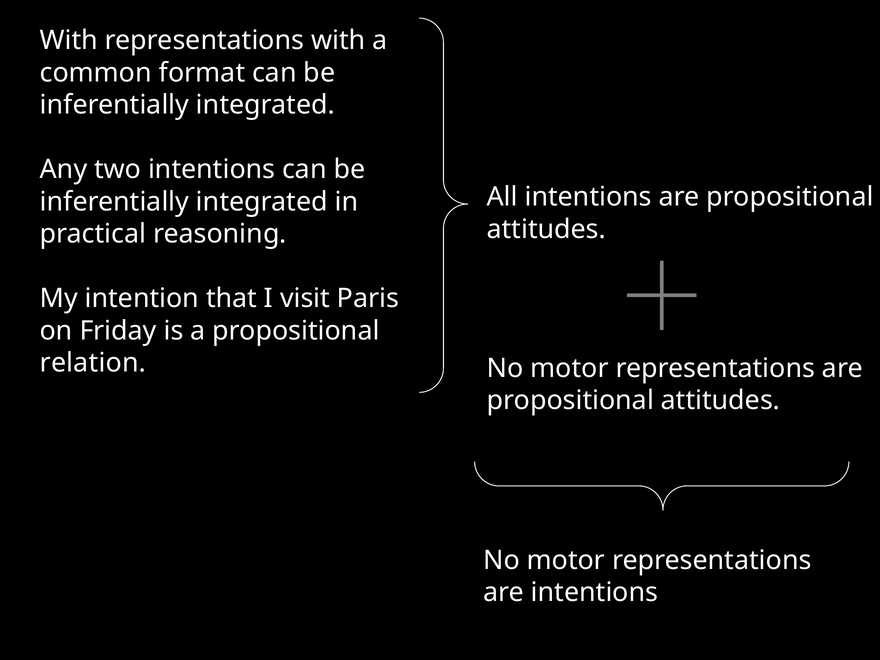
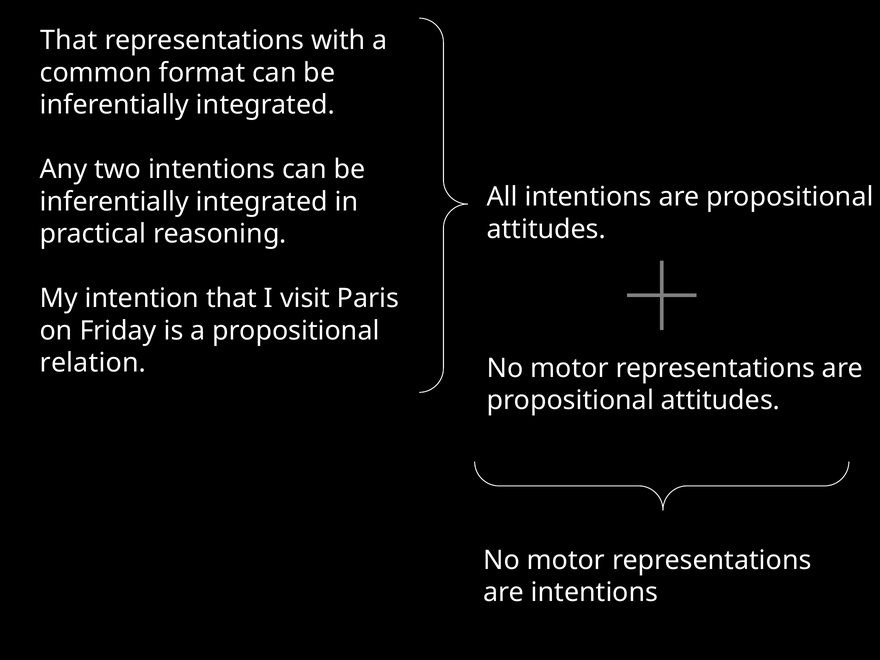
With: With -> That (69, 40)
